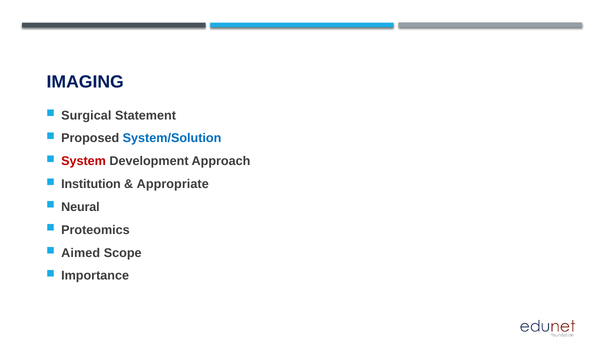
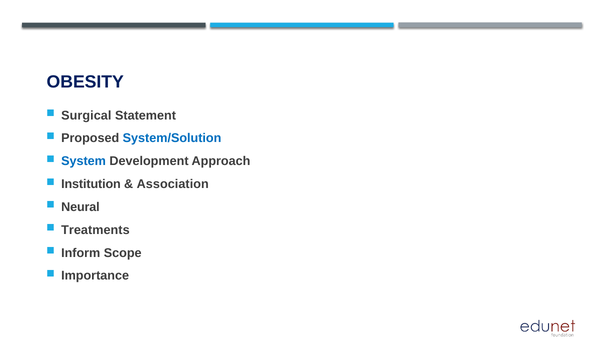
IMAGING: IMAGING -> OBESITY (85, 82)
System colour: red -> blue (84, 161)
Appropriate: Appropriate -> Association (173, 184)
Proteomics: Proteomics -> Treatments (95, 230)
Aimed: Aimed -> Inform (81, 253)
